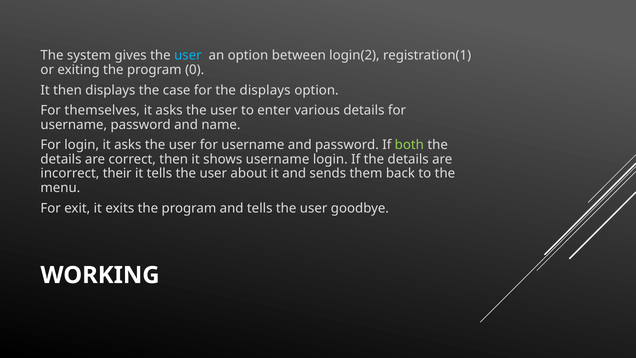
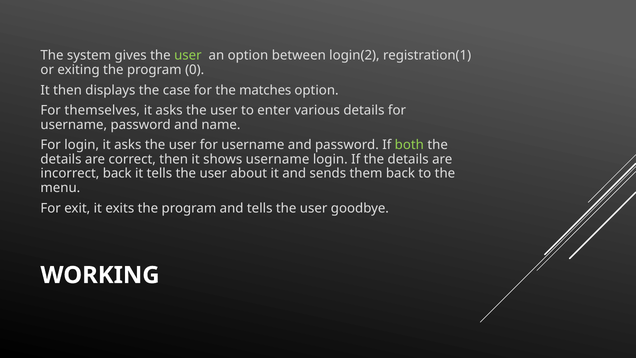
user colour: light blue -> light green (188, 56)
the displays: displays -> matches (265, 90)
incorrect their: their -> back (117, 173)
